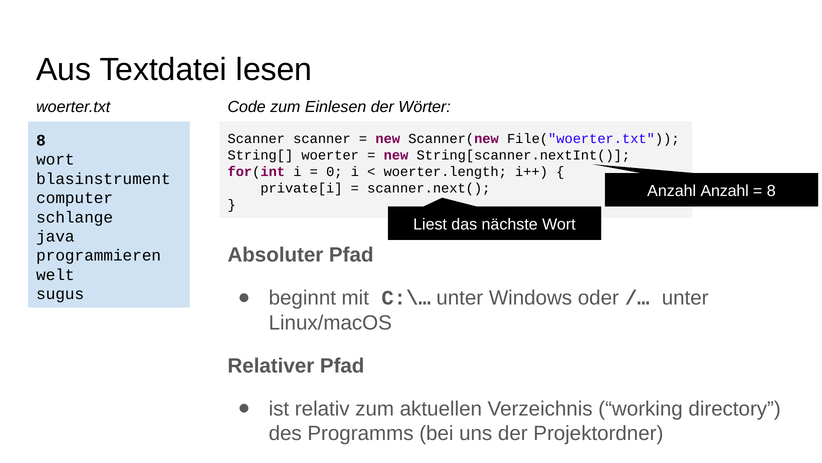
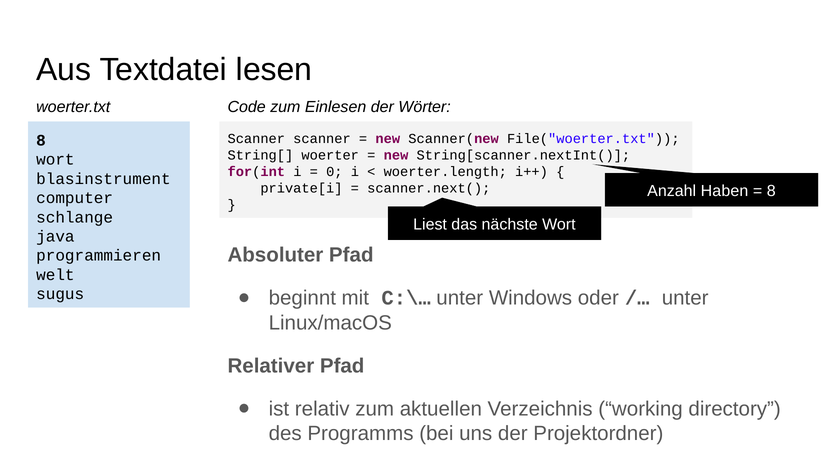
Anzahl Anzahl: Anzahl -> Haben (725, 191)
